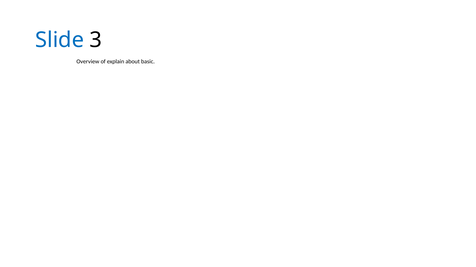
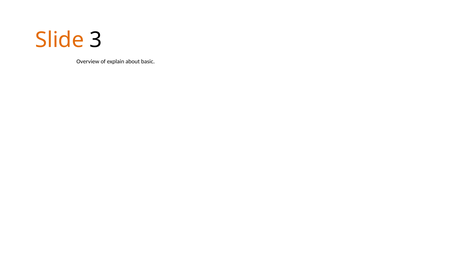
Slide colour: blue -> orange (60, 40)
